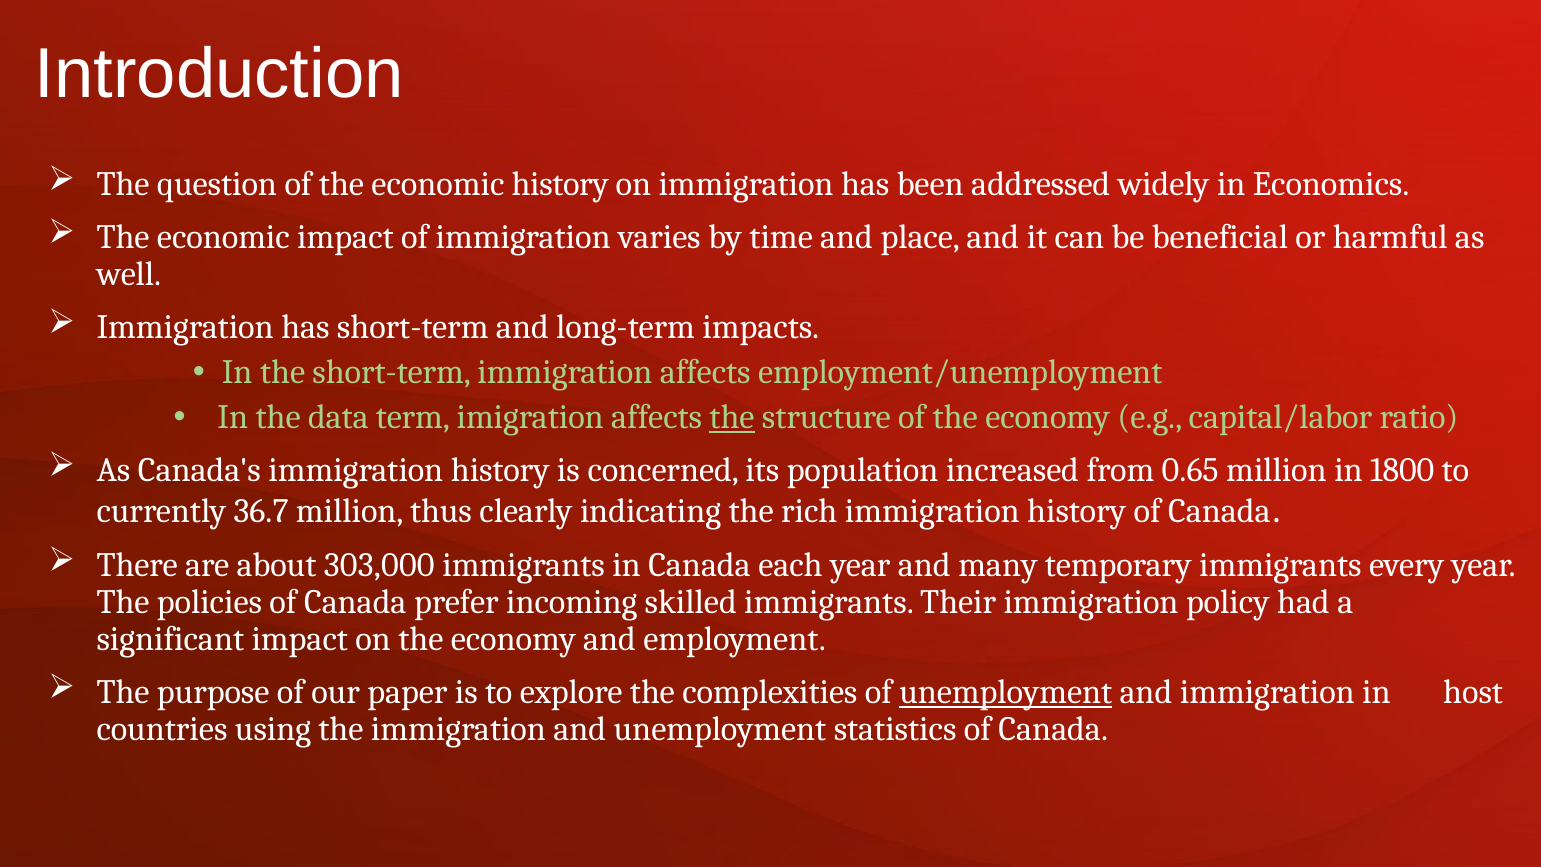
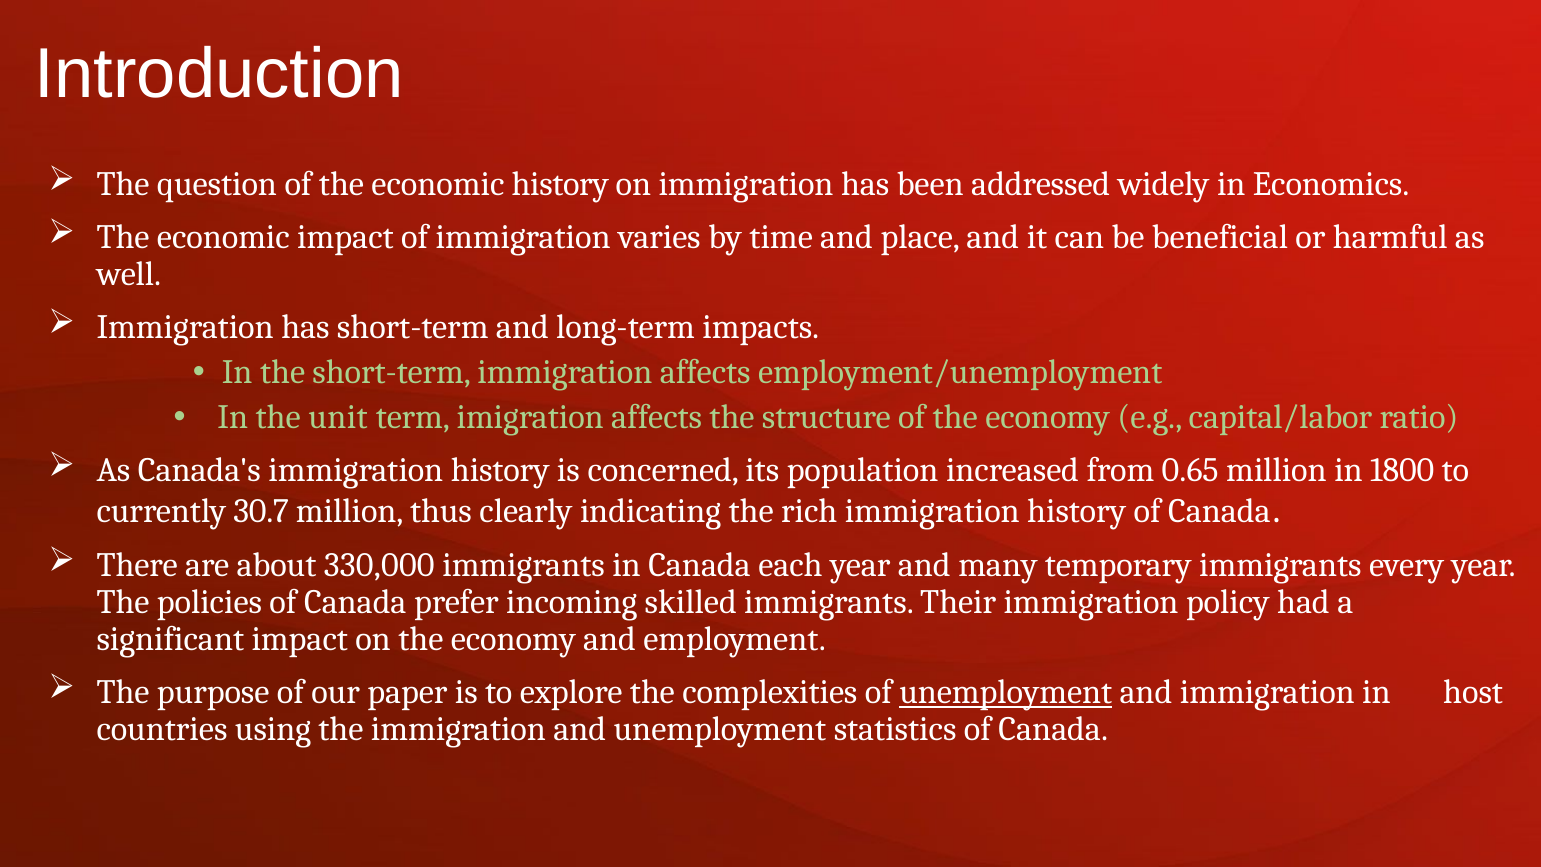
data: data -> unit (338, 417)
the underline: present -> none (732, 417)
36.7: 36.7 -> 30.7 (261, 511)
303,000: 303,000 -> 330,000 (379, 565)
